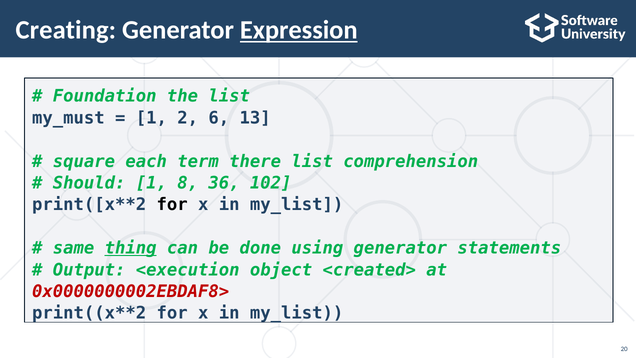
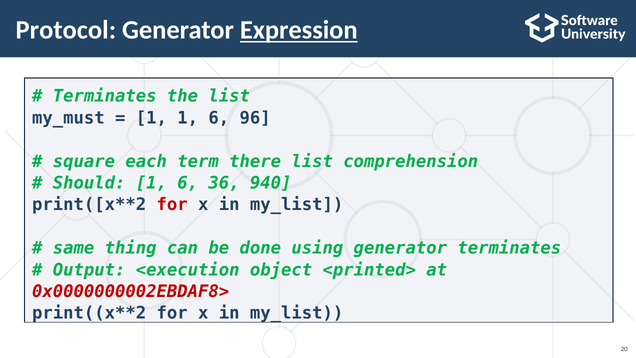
Creating: Creating -> Protocol (66, 30)
Foundation: Foundation -> Terminates (105, 96)
1 2: 2 -> 1 (188, 118)
13: 13 -> 96 (255, 118)
8: 8 -> 6 (188, 183)
102: 102 -> 940 (271, 183)
for colour: black -> red (172, 205)
thing underline: present -> none (131, 248)
generator statements: statements -> terminates (509, 248)
<created>: <created> -> <printed> (369, 270)
